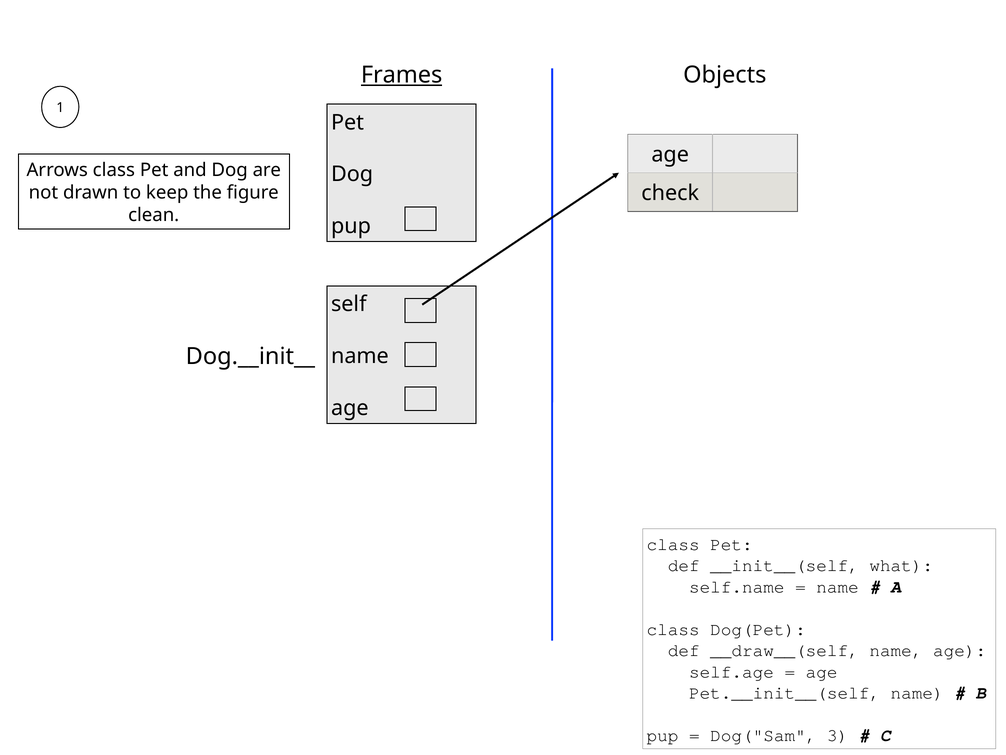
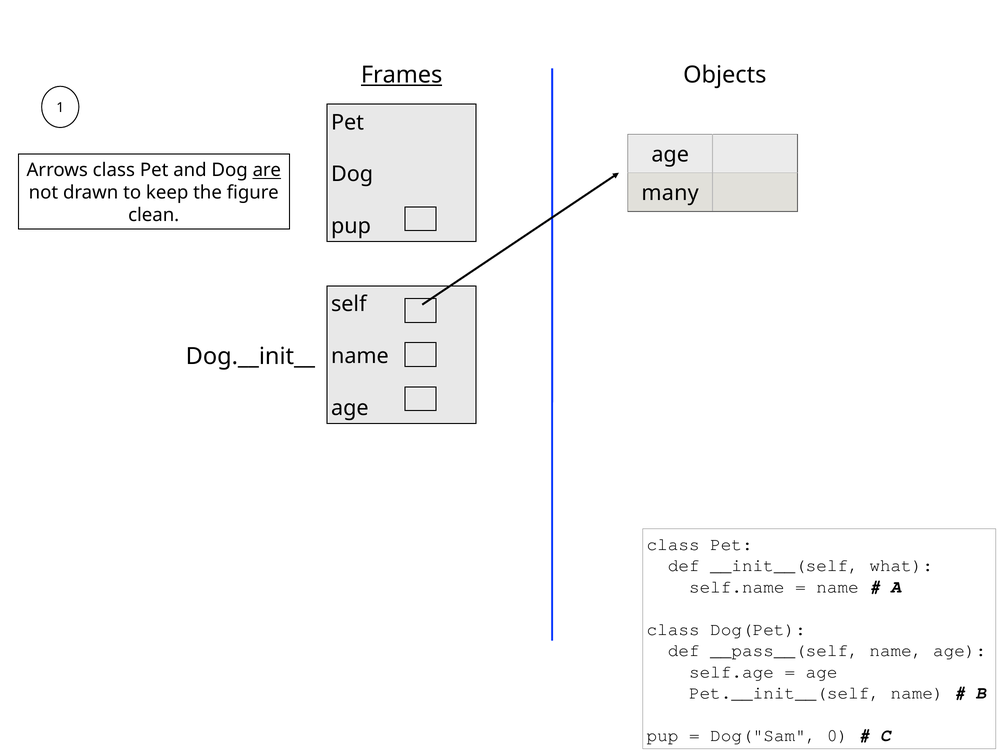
are underline: none -> present (267, 170)
check: check -> many (670, 193)
__draw__(self: __draw__(self -> __pass__(self (785, 650)
3: 3 -> 0 (838, 735)
